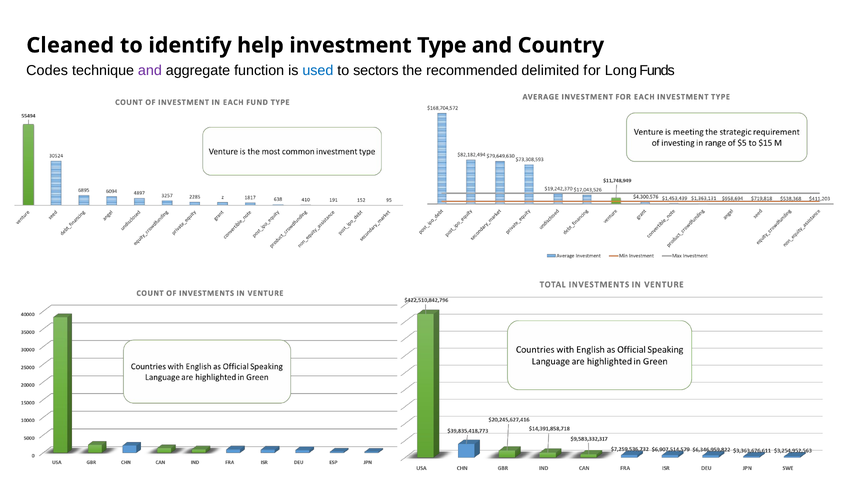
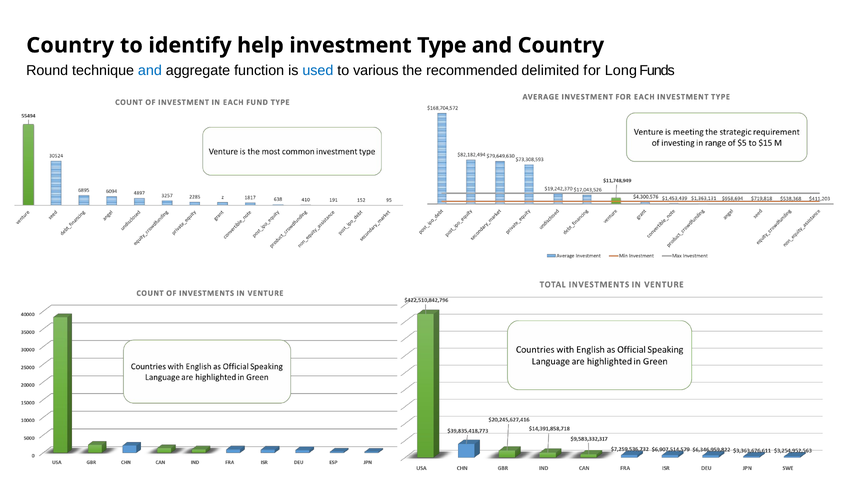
Cleaned: Cleaned -> Country (70, 45)
Codes: Codes -> Round (47, 70)
and colour: purple -> blue (150, 70)
sectors: sectors -> various (376, 70)
